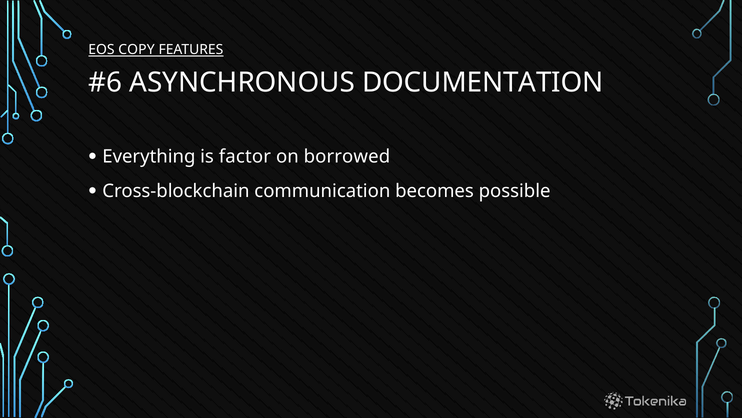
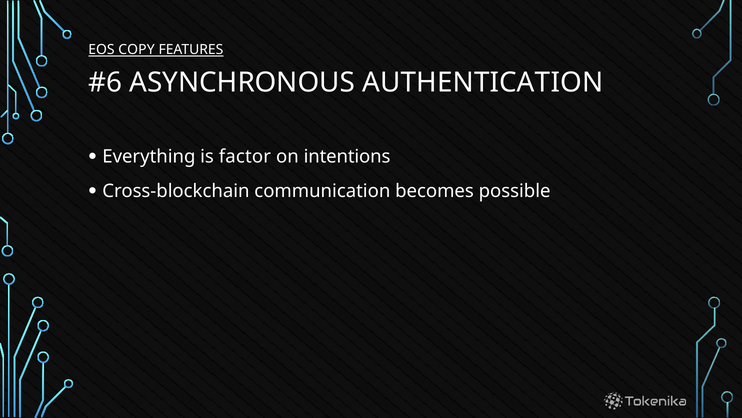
DOCUMENTATION: DOCUMENTATION -> AUTHENTICATION (483, 82)
borrowed: borrowed -> intentions (347, 157)
